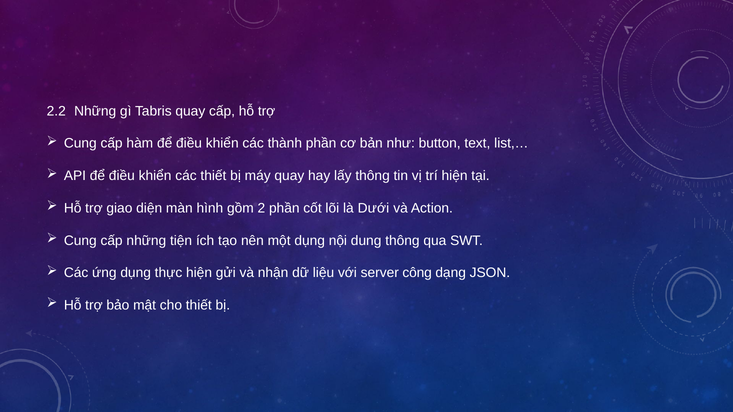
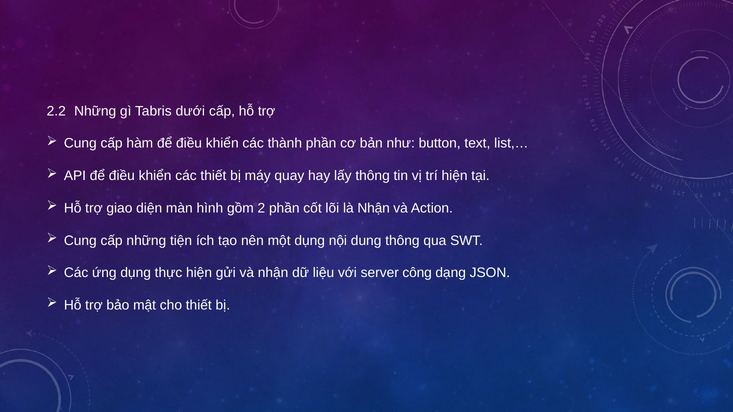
Tabris quay: quay -> dưới (190, 111)
là Dưới: Dưới -> Nhận (374, 208)
